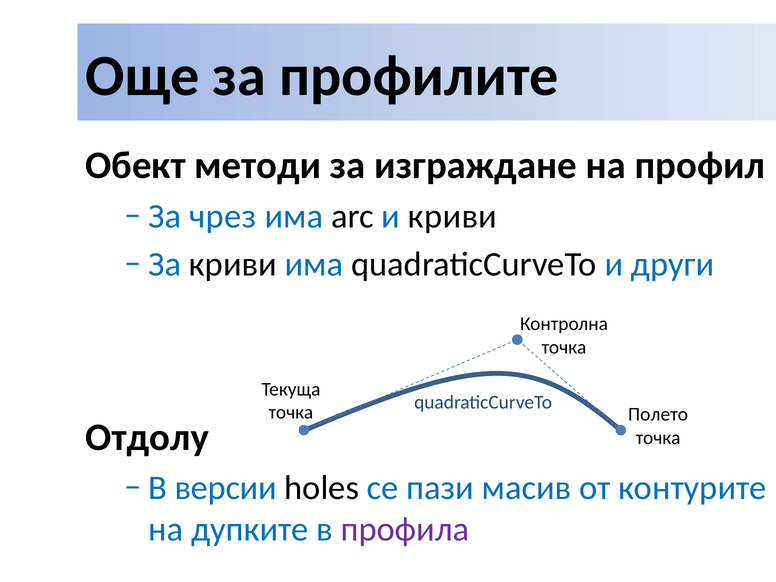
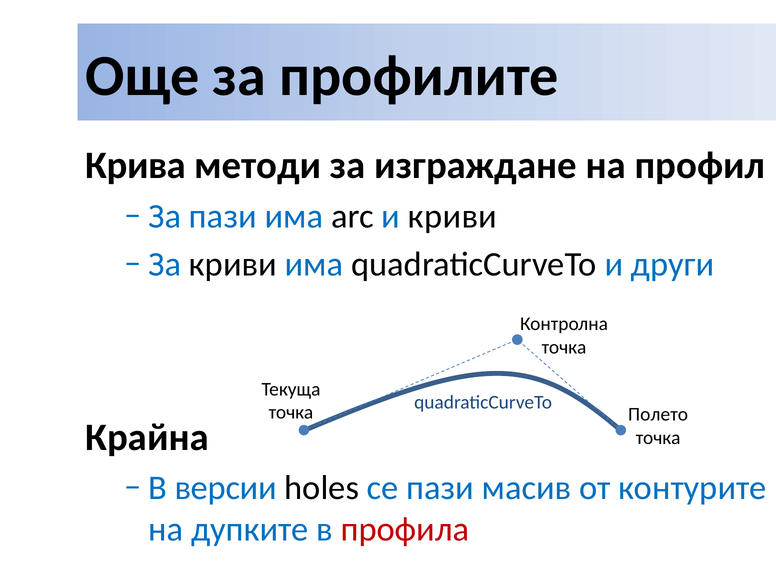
Обект: Обект -> Крива (136, 166)
За чрез: чрез -> пази (223, 216)
Отдолу: Отдолу -> Крайна (147, 437)
профила colour: purple -> red (405, 529)
